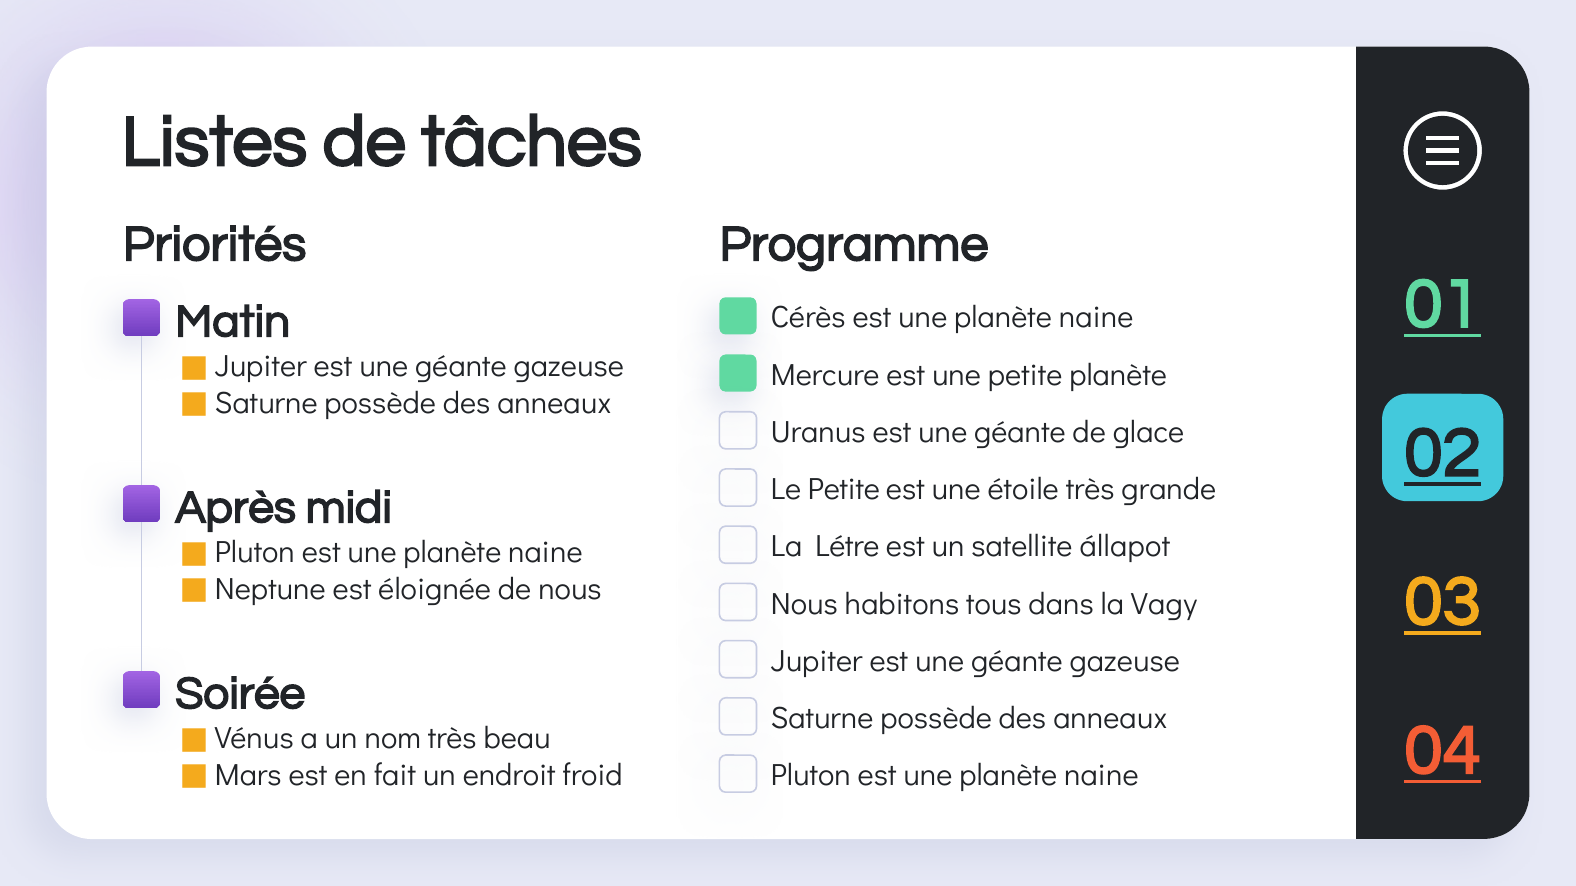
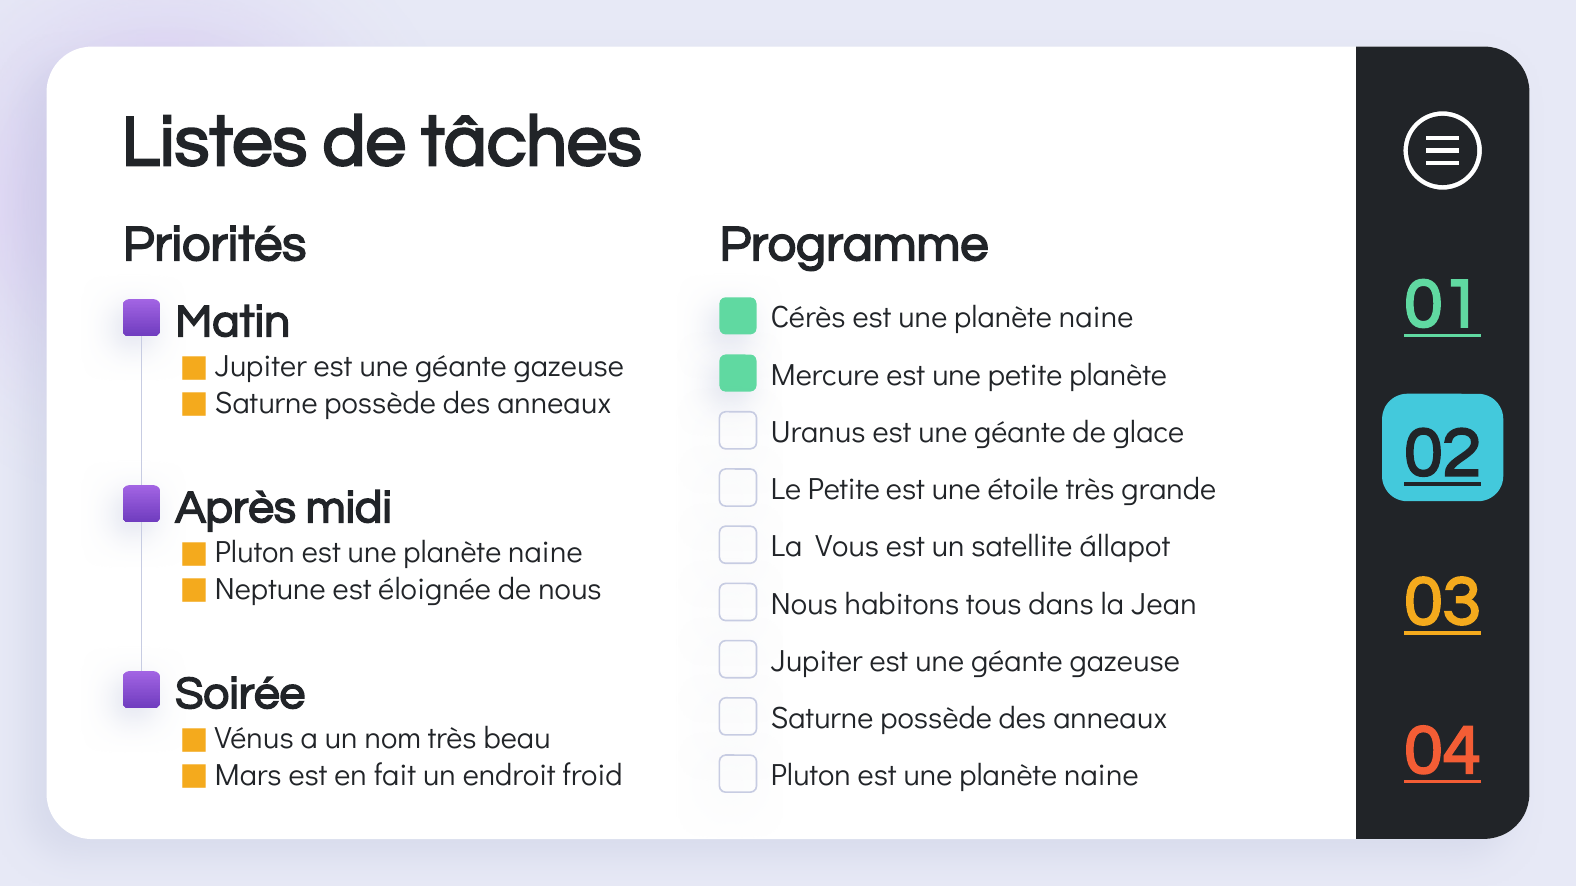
Létre: Létre -> Vous (847, 547)
Vagy: Vagy -> Jean (1164, 604)
